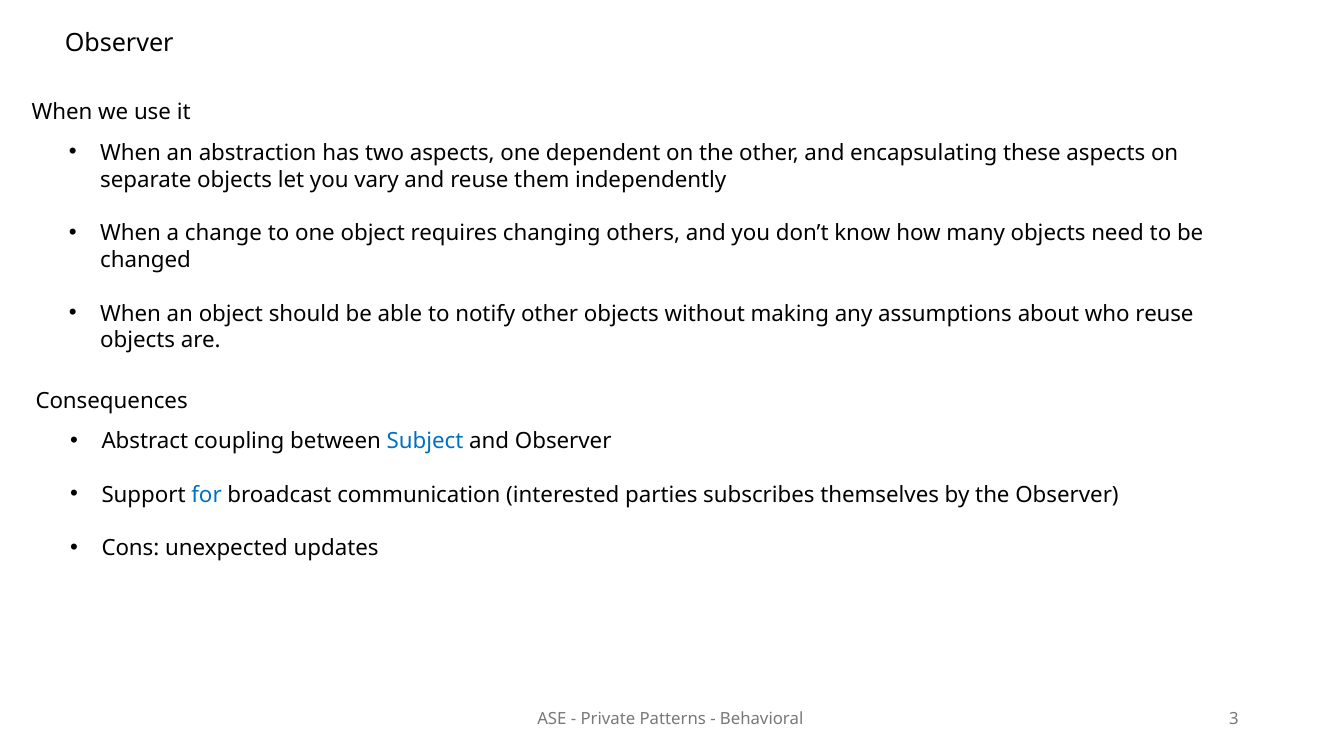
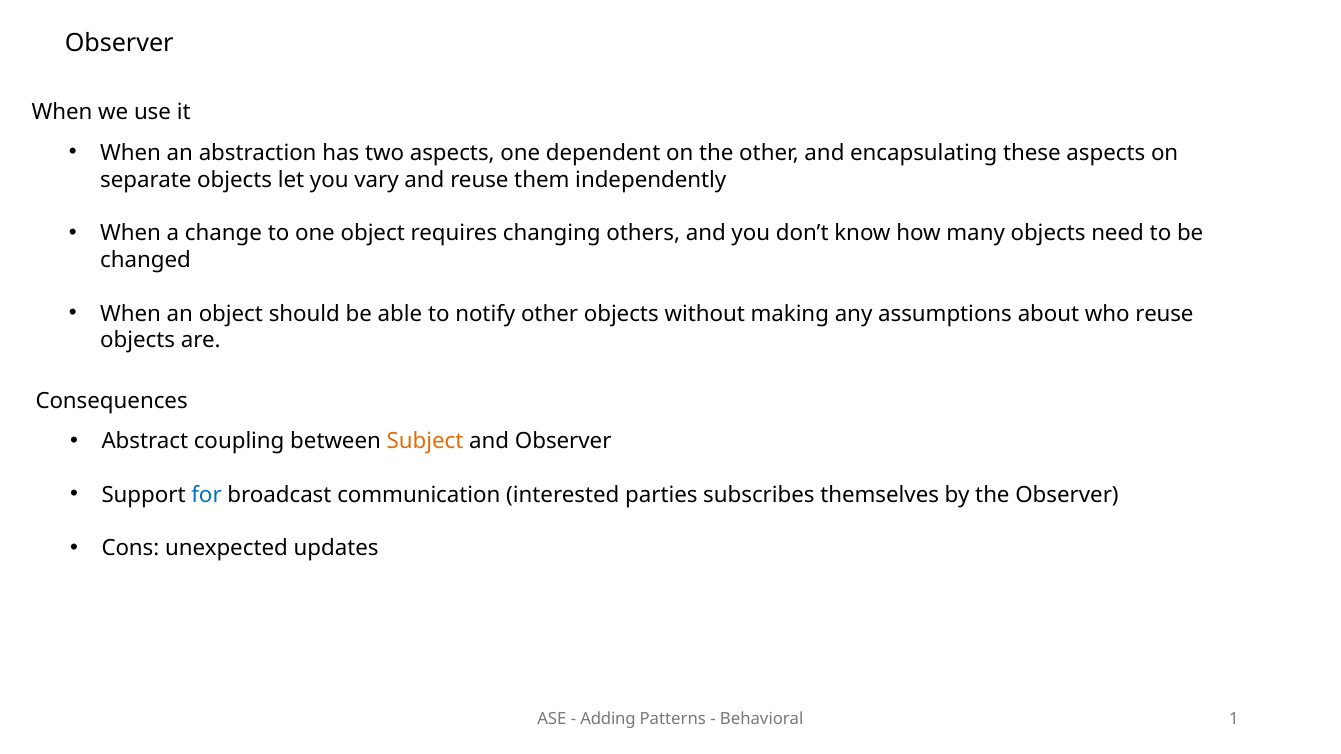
Subject colour: blue -> orange (425, 441)
Private: Private -> Adding (608, 719)
3: 3 -> 1 (1234, 719)
